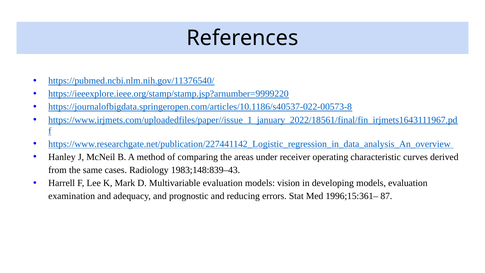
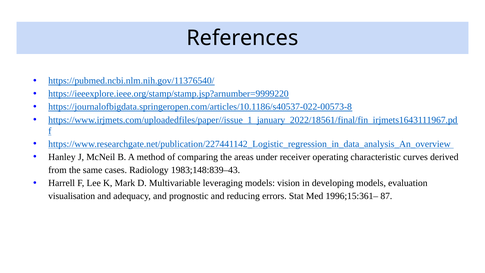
Multivariable evaluation: evaluation -> leveraging (223, 183)
examination: examination -> visualisation (72, 196)
